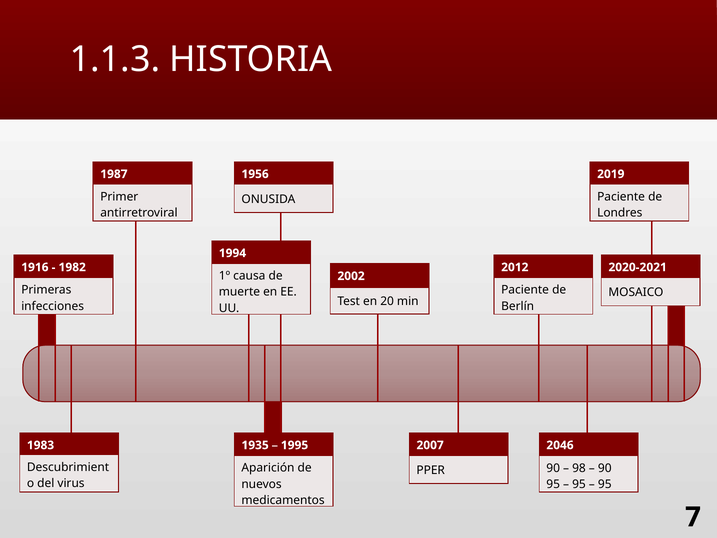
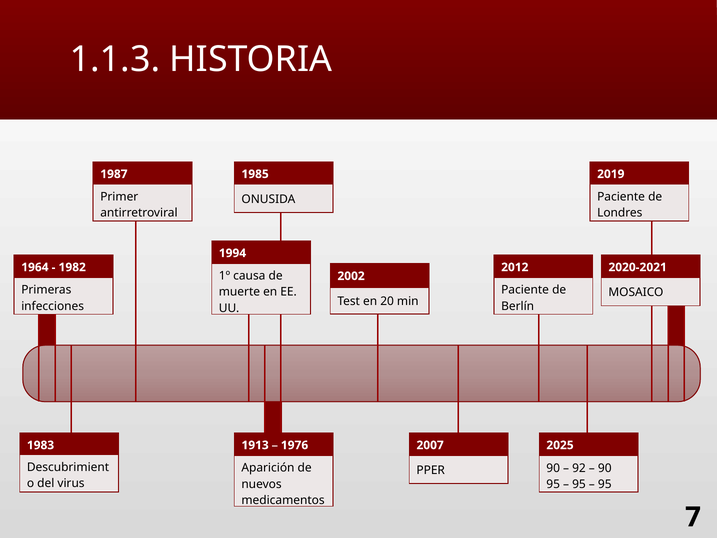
1956: 1956 -> 1985 (255, 174)
1916: 1916 -> 1964 (35, 267)
1935: 1935 -> 1913 (255, 445)
1995: 1995 -> 1976 (295, 445)
2046: 2046 -> 2025 (560, 445)
98: 98 -> 92 (579, 468)
